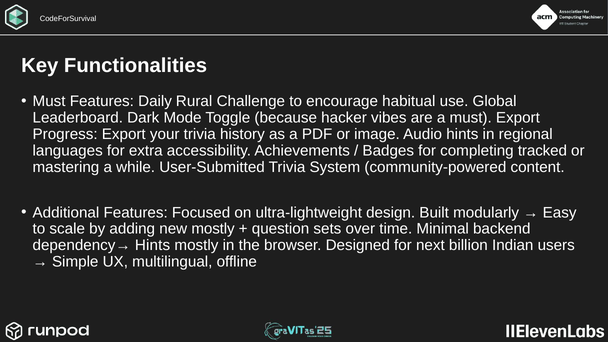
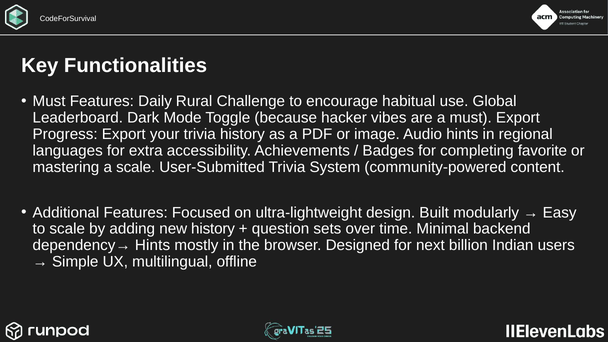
tracked: tracked -> favorite (542, 151)
a while: while -> scale (136, 167)
new mostly: mostly -> history (213, 229)
